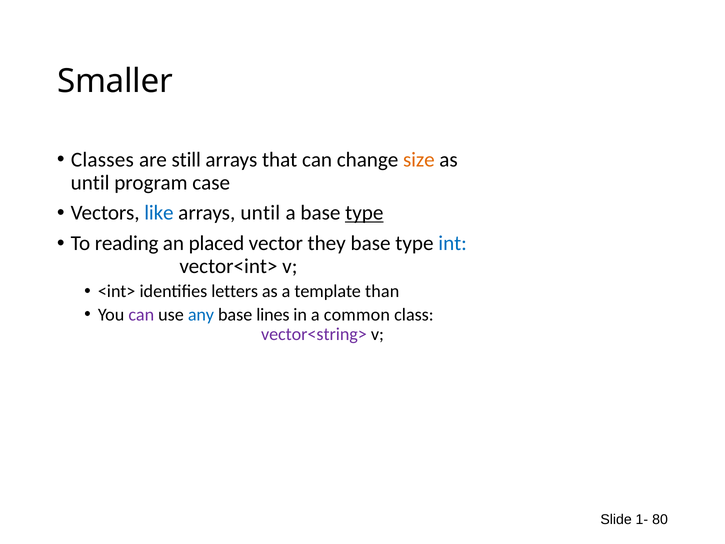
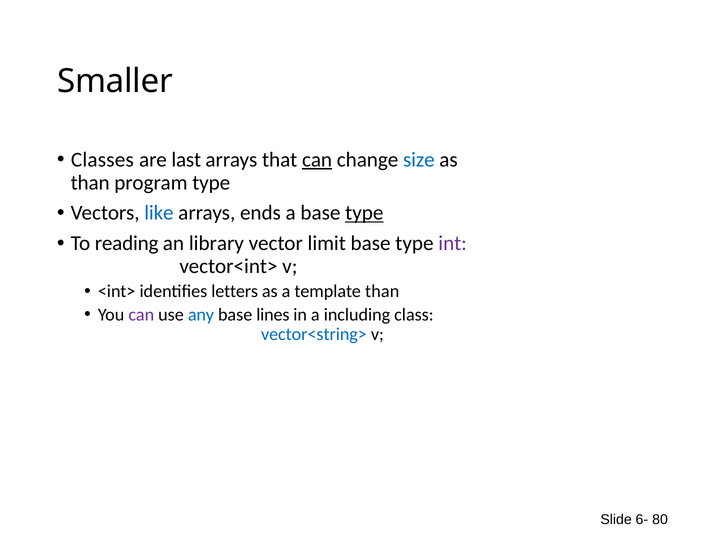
still: still -> last (186, 160)
can underline: none -> present (317, 160)
size colour: orange -> blue (419, 160)
until: until -> than (90, 182)
program case: case -> type (211, 182)
arrays until: until -> ends (260, 213)
placed: placed -> library (216, 243)
they: they -> limit (327, 243)
int colour: blue -> purple (453, 243)
common: common -> including (357, 314)
vector<string> colour: purple -> blue (314, 334)
1-: 1- -> 6- (642, 519)
